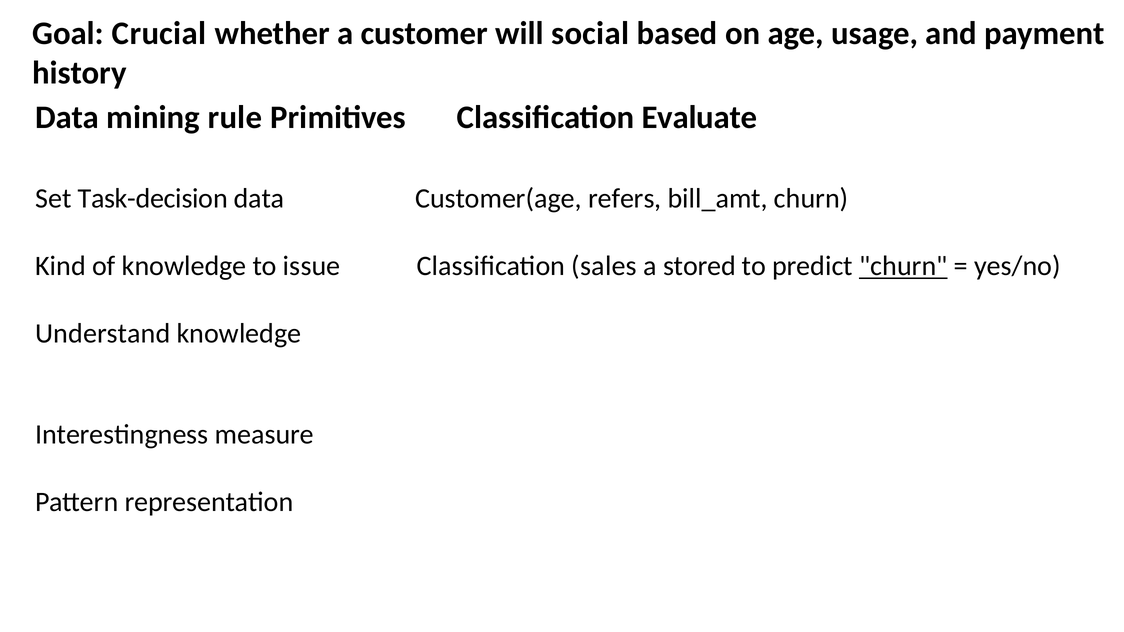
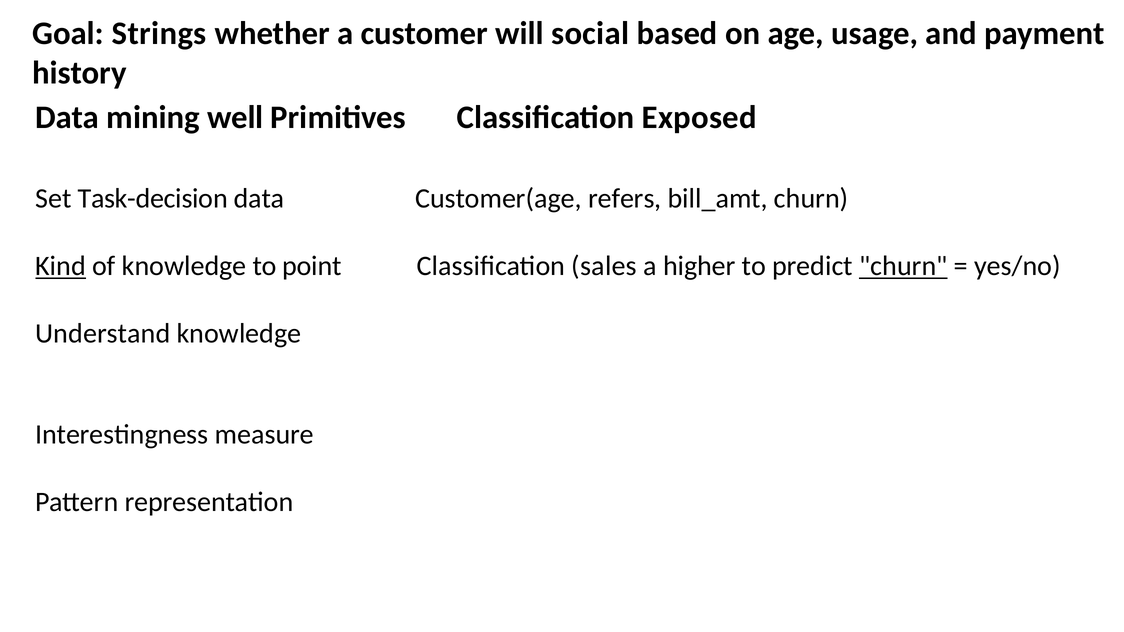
Crucial: Crucial -> Strings (159, 33)
rule: rule -> well (235, 118)
Evaluate: Evaluate -> Exposed (699, 118)
Kind underline: none -> present (61, 266)
issue: issue -> point (312, 266)
stored: stored -> higher (699, 266)
